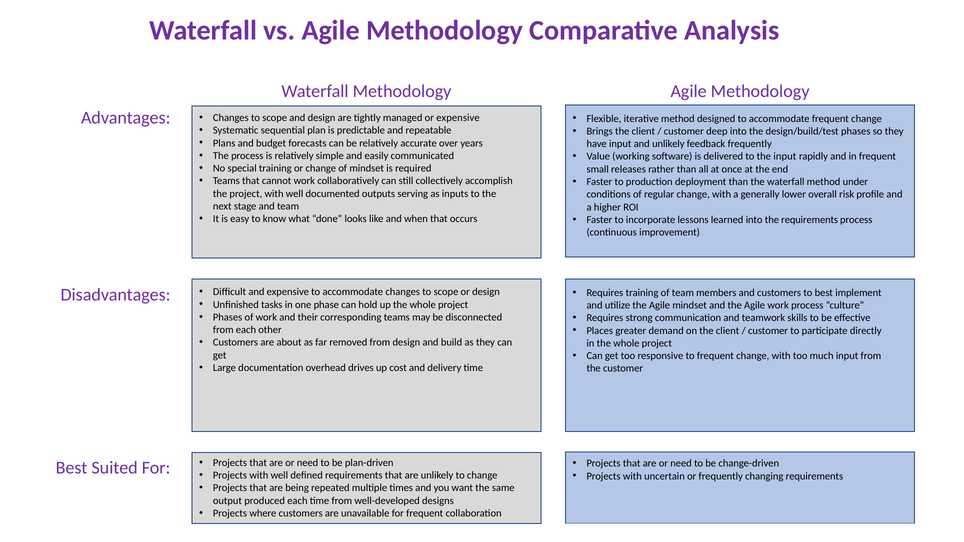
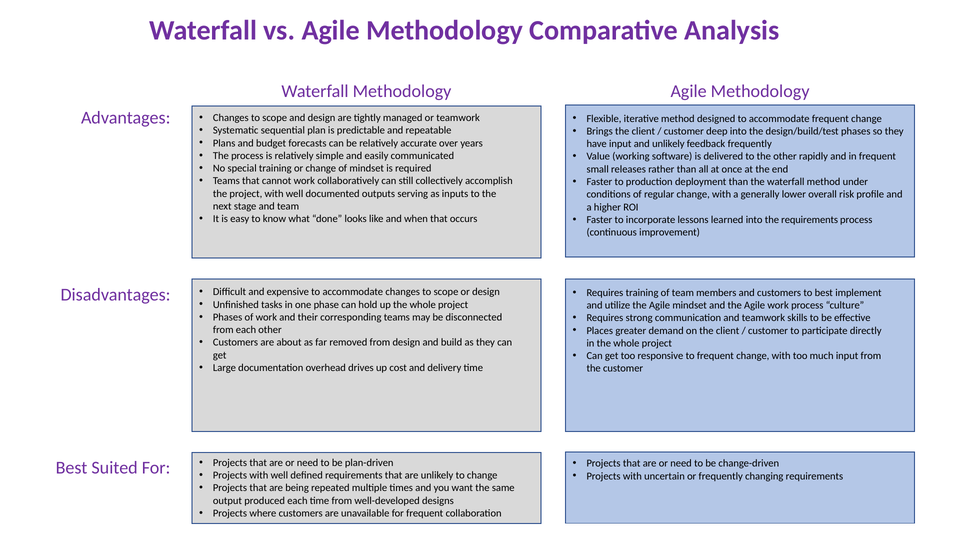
or expensive: expensive -> teamwork (458, 118)
the input: input -> other (785, 157)
